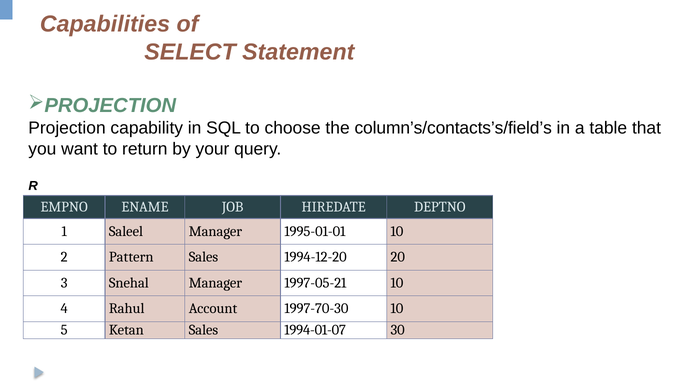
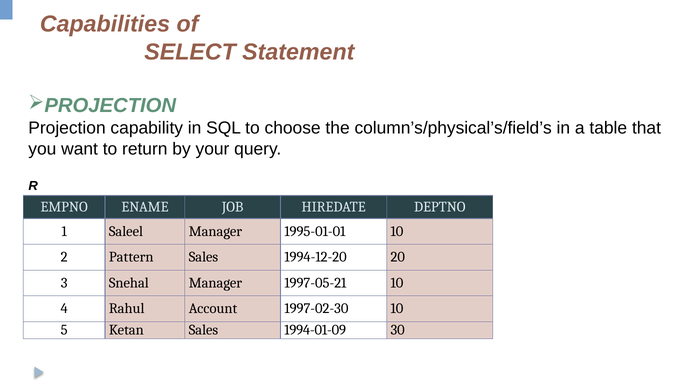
column’s/contacts’s/field’s: column’s/contacts’s/field’s -> column’s/physical’s/field’s (453, 128)
1997-70-30: 1997-70-30 -> 1997-02-30 (316, 309)
1994-01-07: 1994-01-07 -> 1994-01-09 (315, 331)
